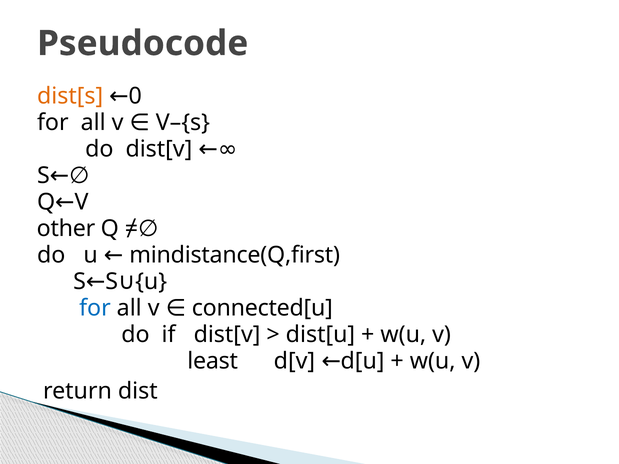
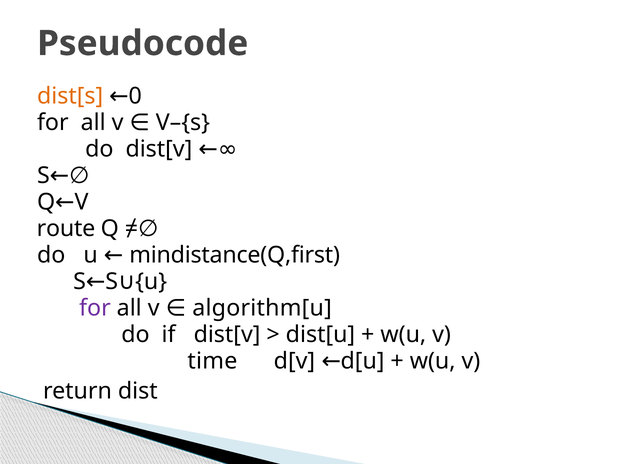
other: other -> route (66, 229)
for colour: blue -> purple (95, 308)
connected[u: connected[u -> algorithm[u (262, 308)
least: least -> time (212, 361)
